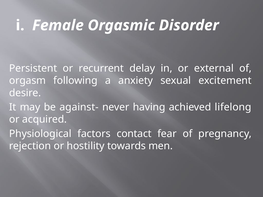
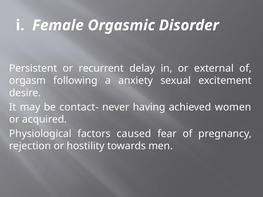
against-: against- -> contact- (79, 107)
lifelong: lifelong -> women (233, 107)
contact: contact -> caused (134, 134)
